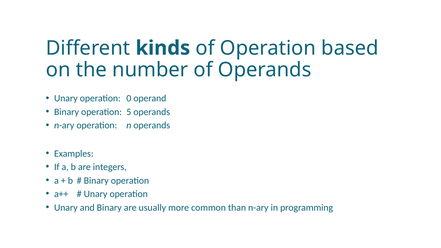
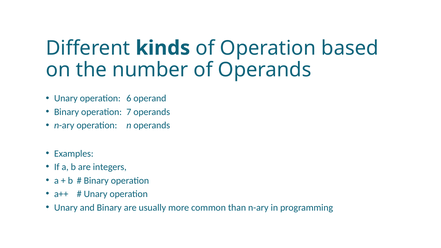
0: 0 -> 6 (129, 98)
5: 5 -> 7 (129, 112)
